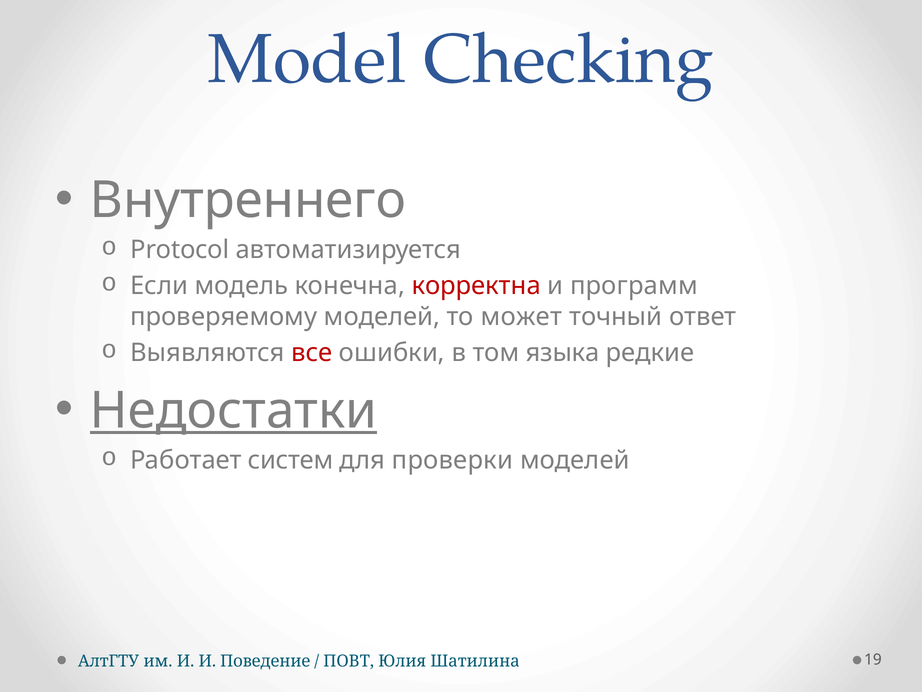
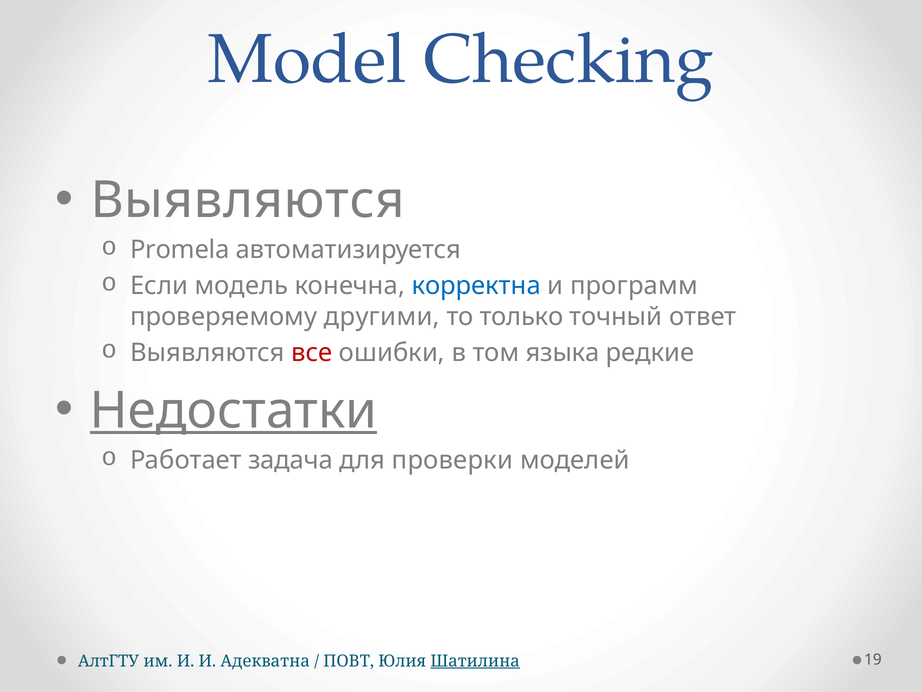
Внутреннего: Внутреннего -> Выявляются (248, 200)
Protocol: Protocol -> Promela (180, 250)
корректна colour: red -> blue (476, 286)
проверяемому моделей: моделей -> другими (382, 316)
может: может -> только (522, 316)
систем: систем -> задача (291, 460)
Поведение: Поведение -> Адекватна (265, 661)
Шатилина underline: none -> present (475, 661)
